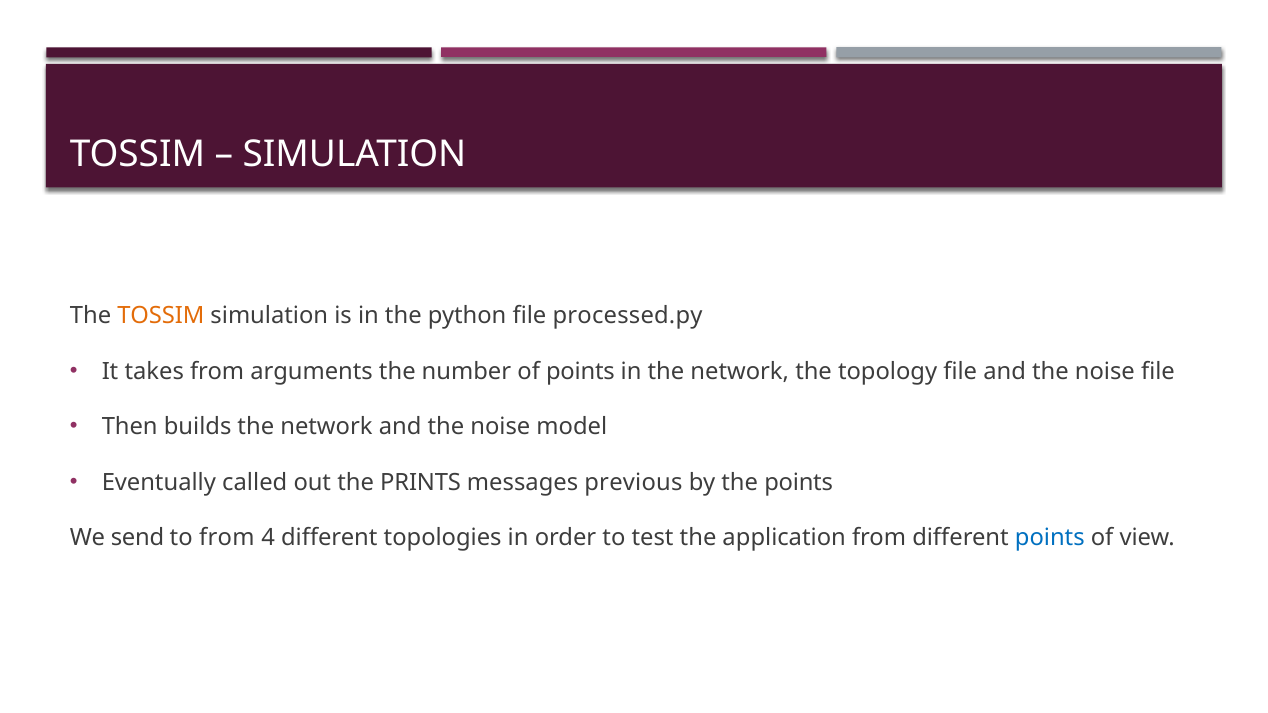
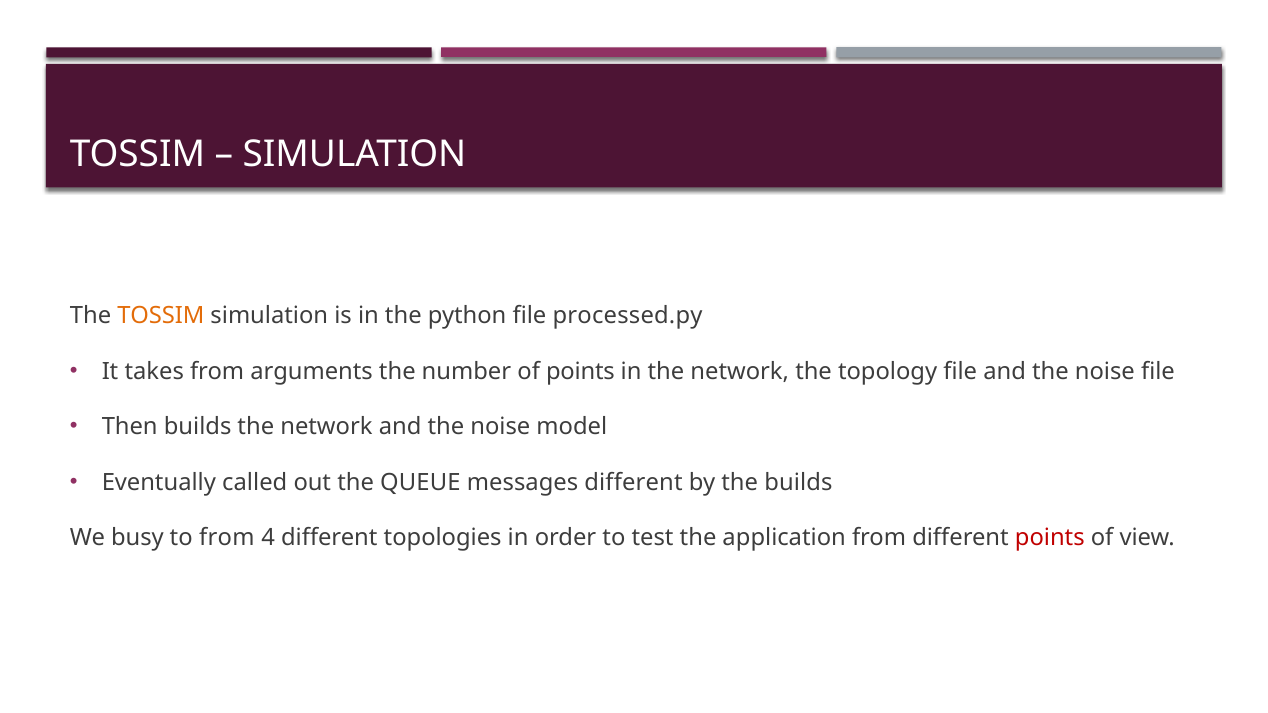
PRINTS: PRINTS -> QUEUE (420, 482)
messages previous: previous -> different (633, 482)
the points: points -> builds (798, 482)
send: send -> busy (137, 538)
points colour: blue -> red (1050, 538)
